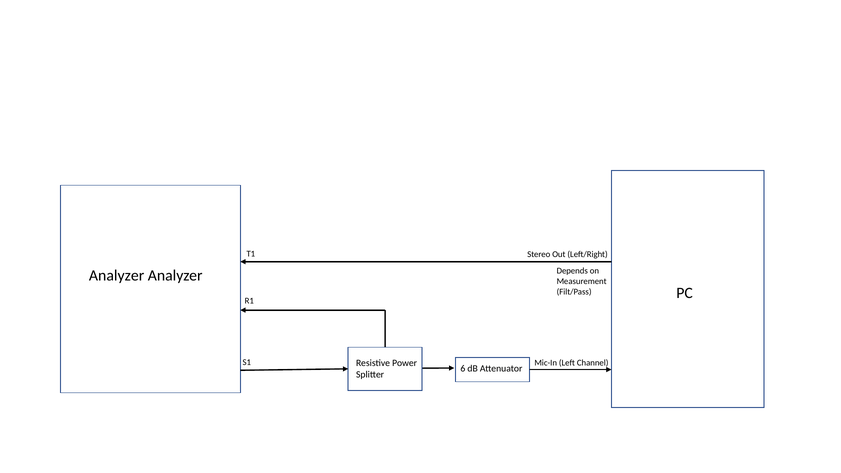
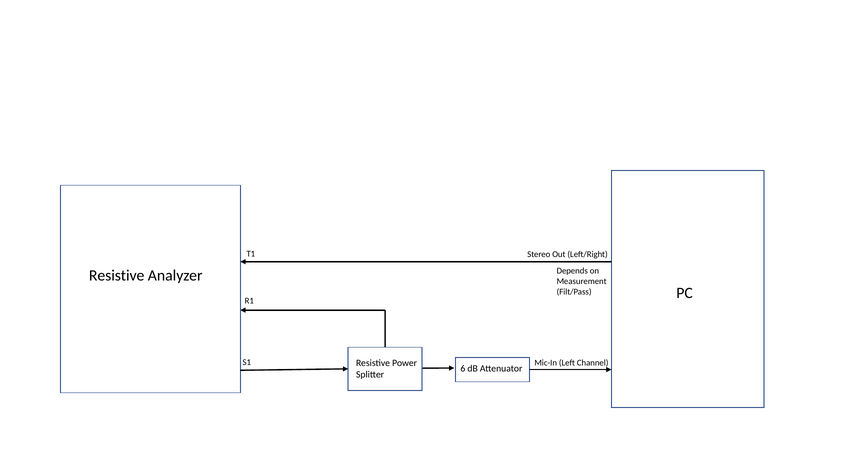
Analyzer: Analyzer -> Resistive (117, 276)
